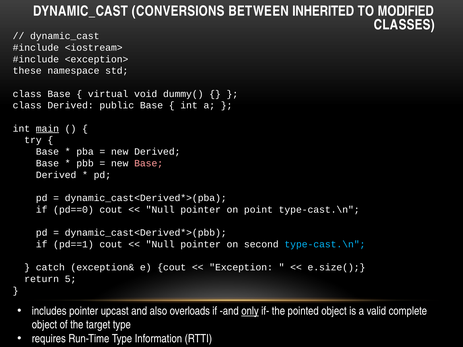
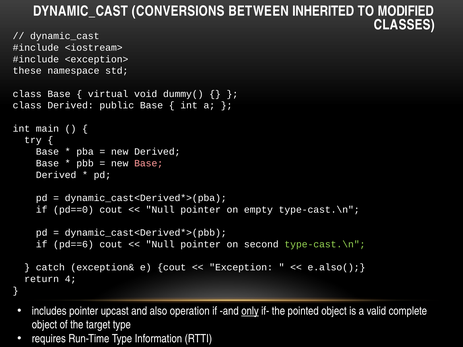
main underline: present -> none (47, 129)
point: point -> empty (258, 210)
pd==1: pd==1 -> pd==6 (73, 244)
type-cast.\n colour: light blue -> light green (325, 244)
e.size(: e.size( -> e.also( (336, 268)
5: 5 -> 4 (71, 279)
overloads: overloads -> operation (190, 311)
